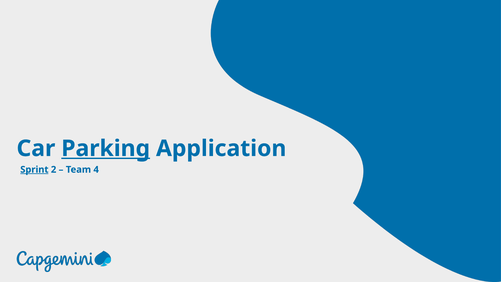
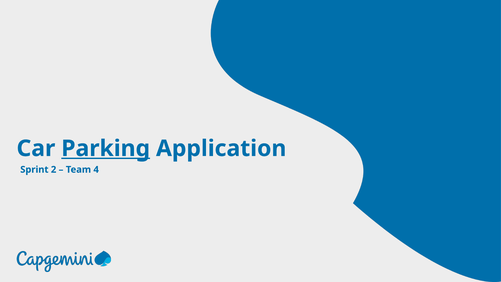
Sprint underline: present -> none (34, 169)
